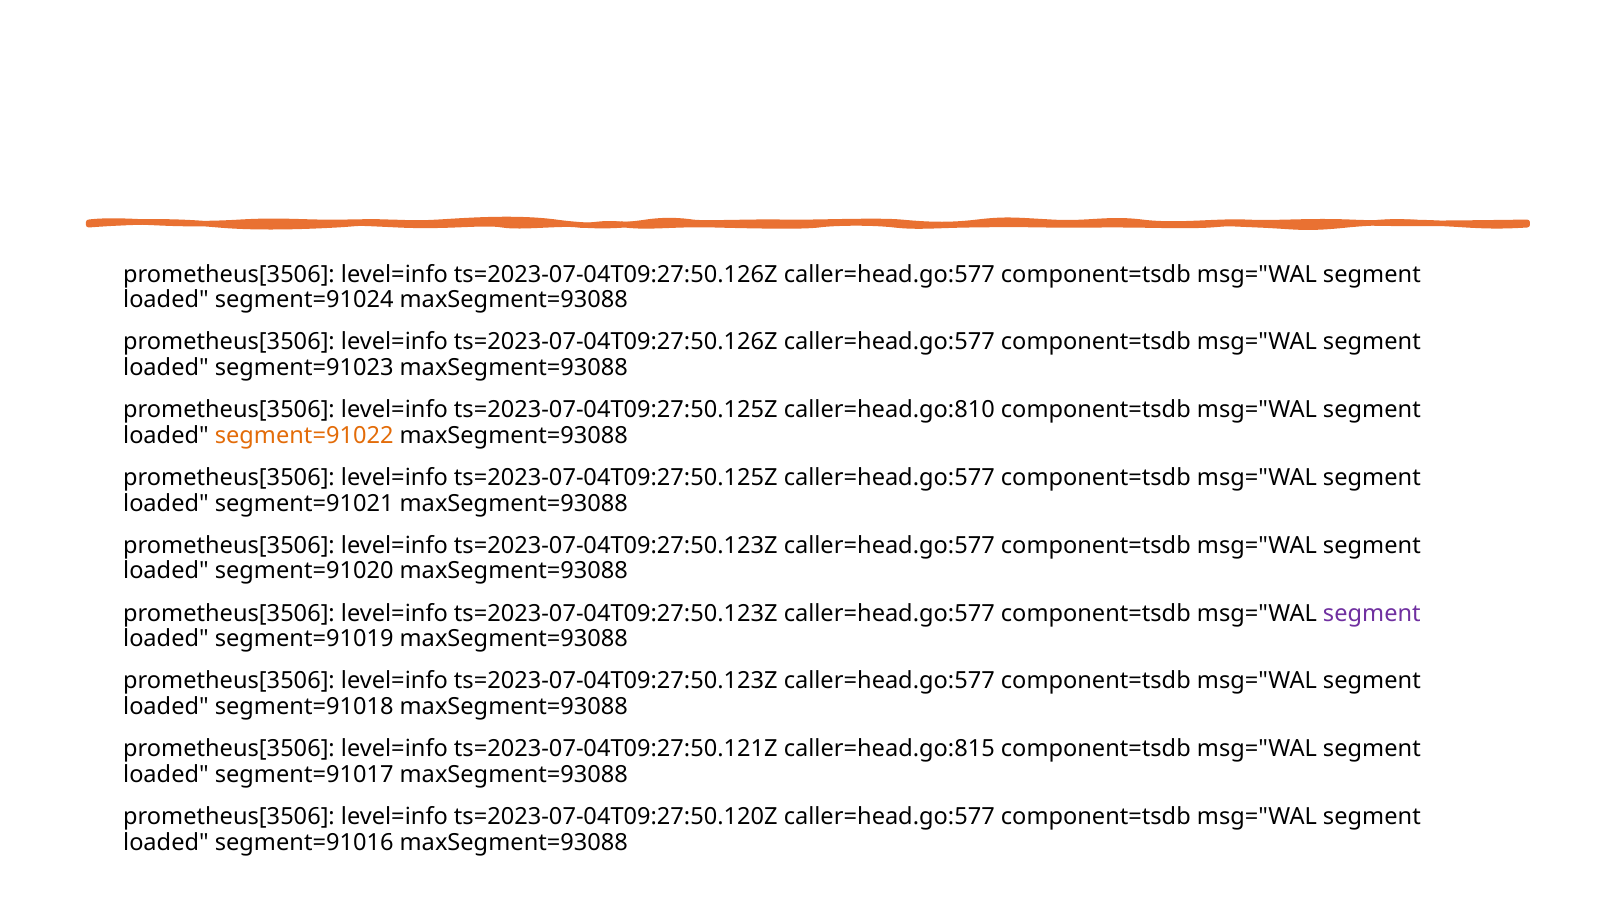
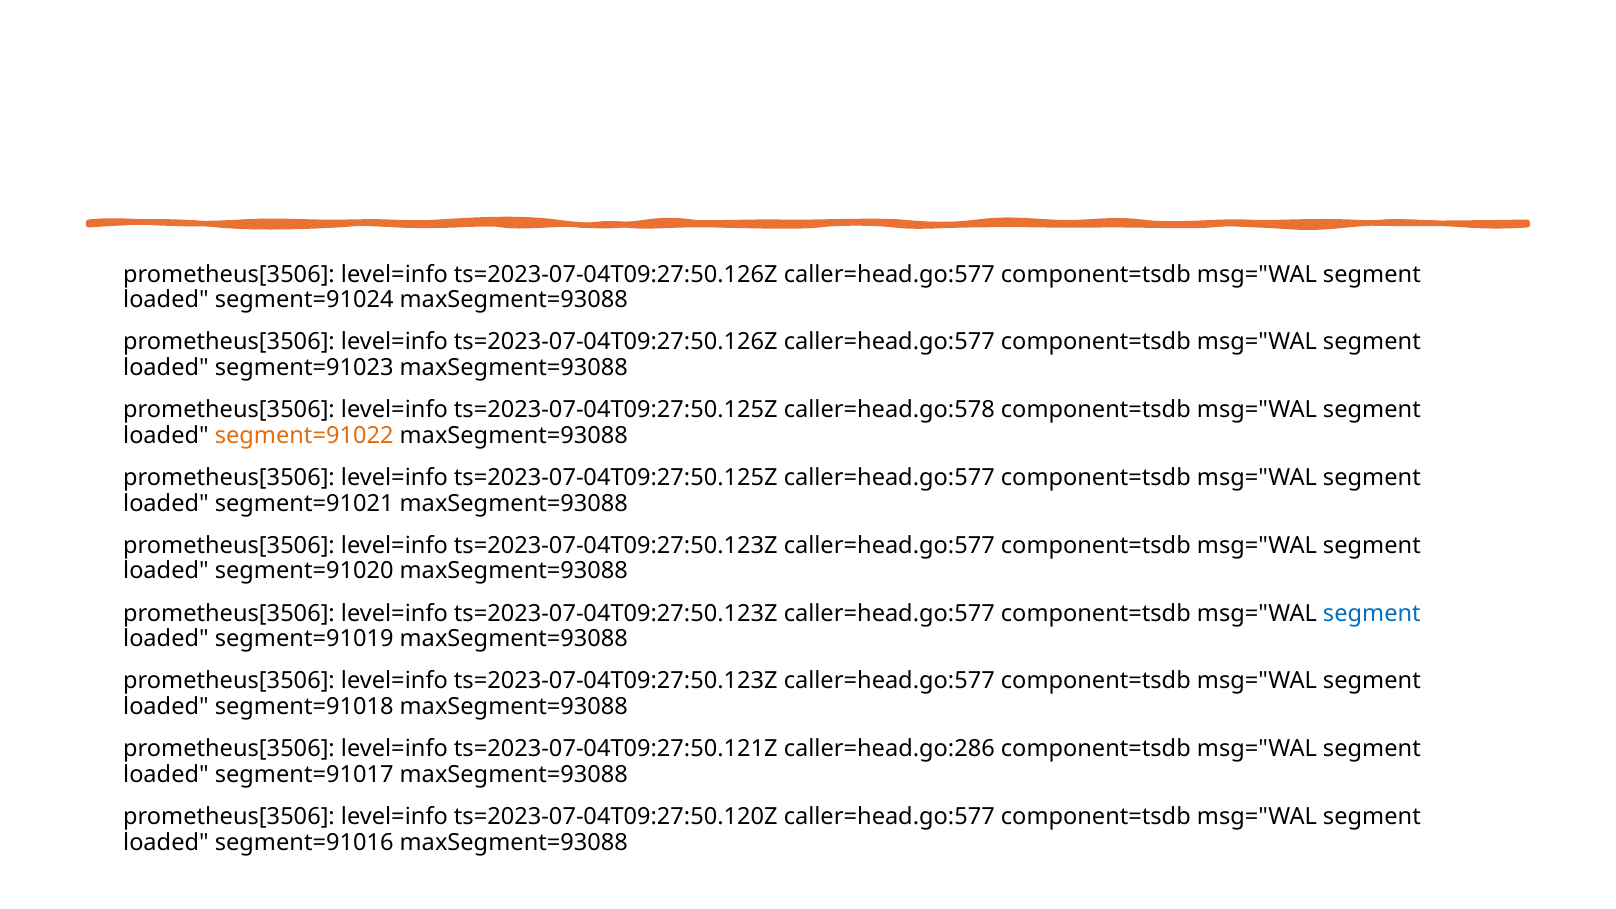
caller=head.go:810: caller=head.go:810 -> caller=head.go:578 (889, 410)
segment colour: purple -> blue (1372, 613)
caller=head.go:815: caller=head.go:815 -> caller=head.go:286 (889, 749)
